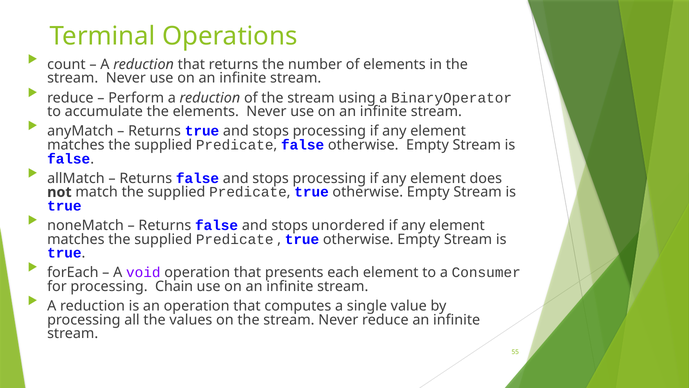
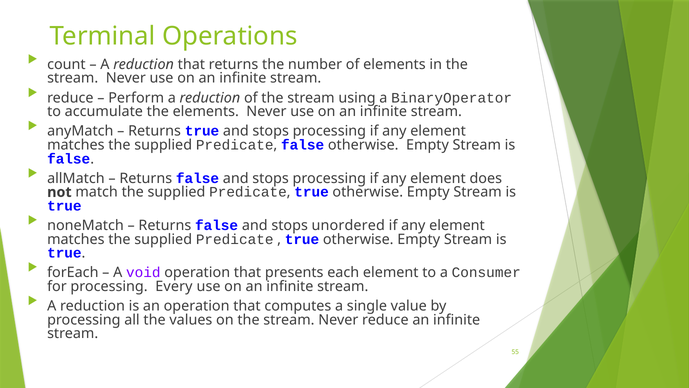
Chain: Chain -> Every (174, 286)
